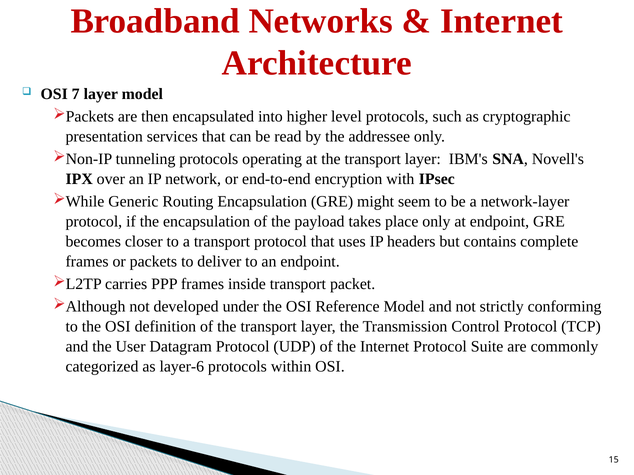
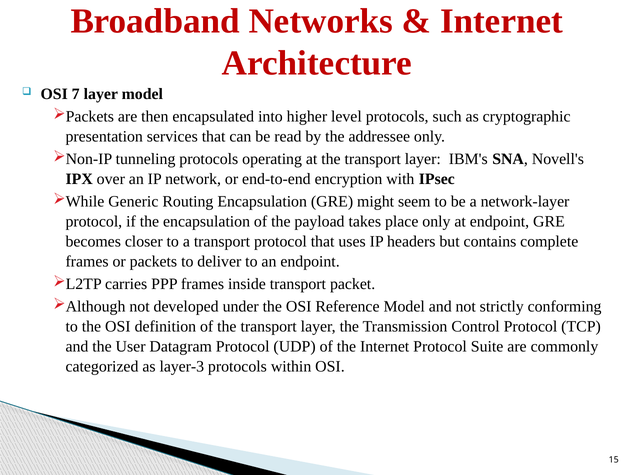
layer-6: layer-6 -> layer-3 (182, 367)
